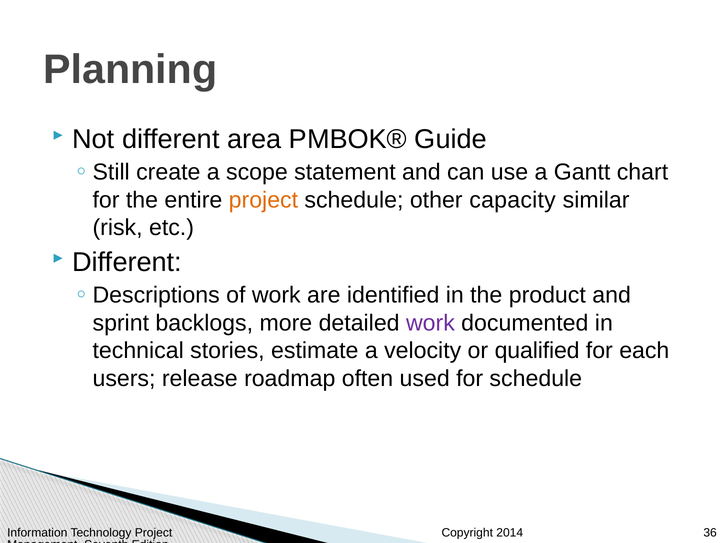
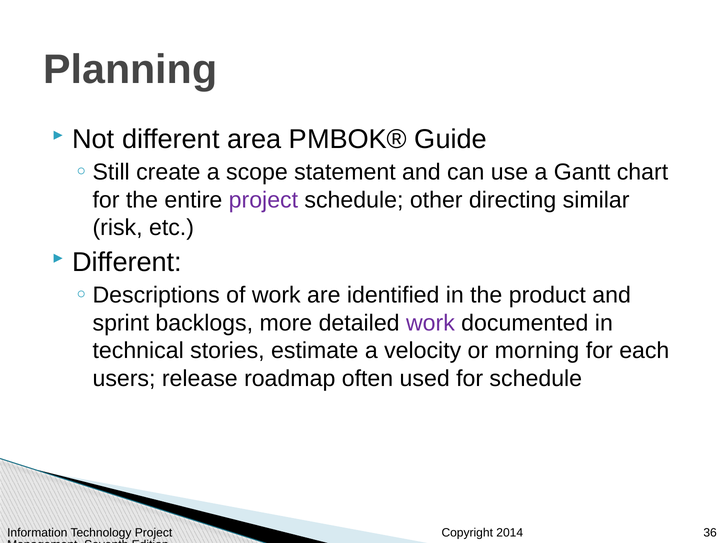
project colour: orange -> purple (263, 200)
capacity: capacity -> directing (513, 200)
qualified: qualified -> morning (537, 351)
